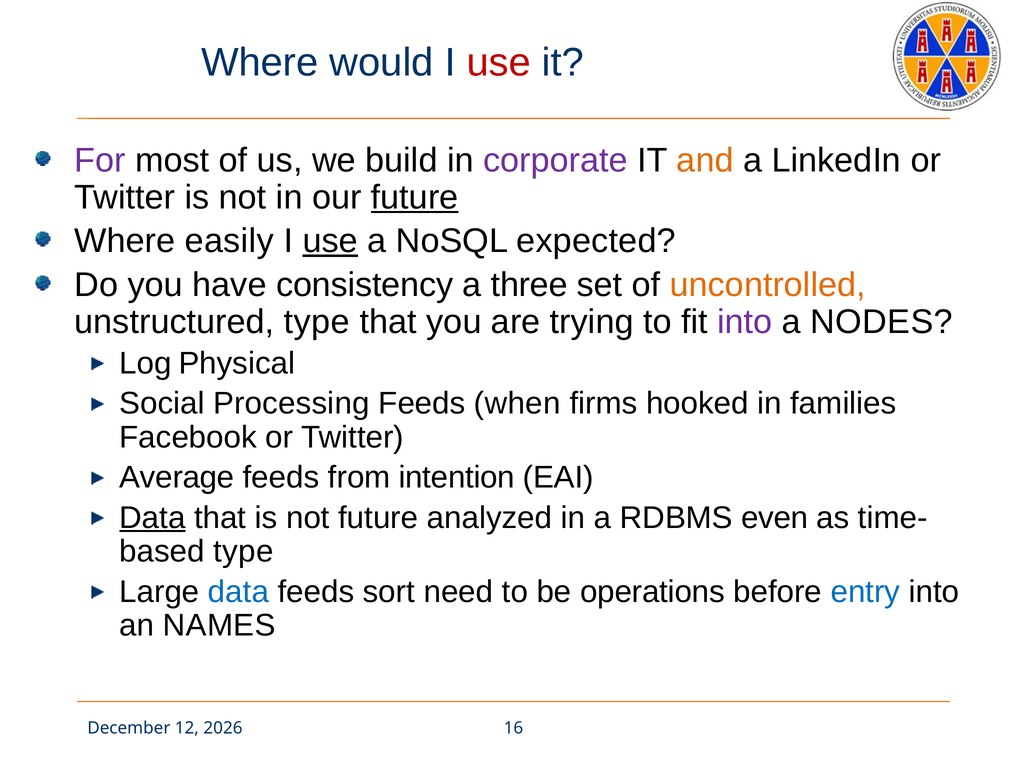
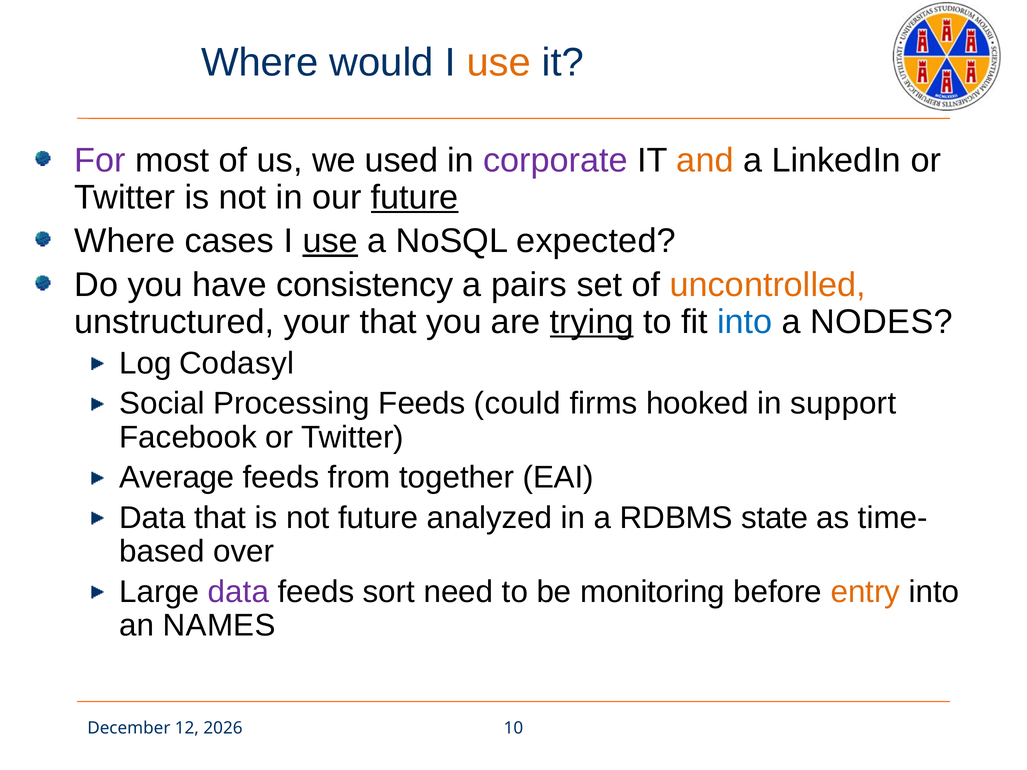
use colour: red -> orange (499, 63)
build: build -> used (402, 160)
easily: easily -> cases (229, 241)
three: three -> pairs (529, 285)
unstructured type: type -> your (317, 322)
trying underline: none -> present (592, 322)
into colour: purple -> blue (745, 322)
Physical: Physical -> Codasyl (237, 364)
when: when -> could (517, 404)
families: families -> support (843, 404)
intention: intention -> together (457, 478)
Data underline: present -> none (152, 518)
even: even -> state (775, 518)
type: type -> over (244, 552)
data colour: blue -> purple (238, 592)
operations: operations -> monitoring (652, 592)
entry colour: blue -> orange (865, 592)
16: 16 -> 10 (513, 728)
